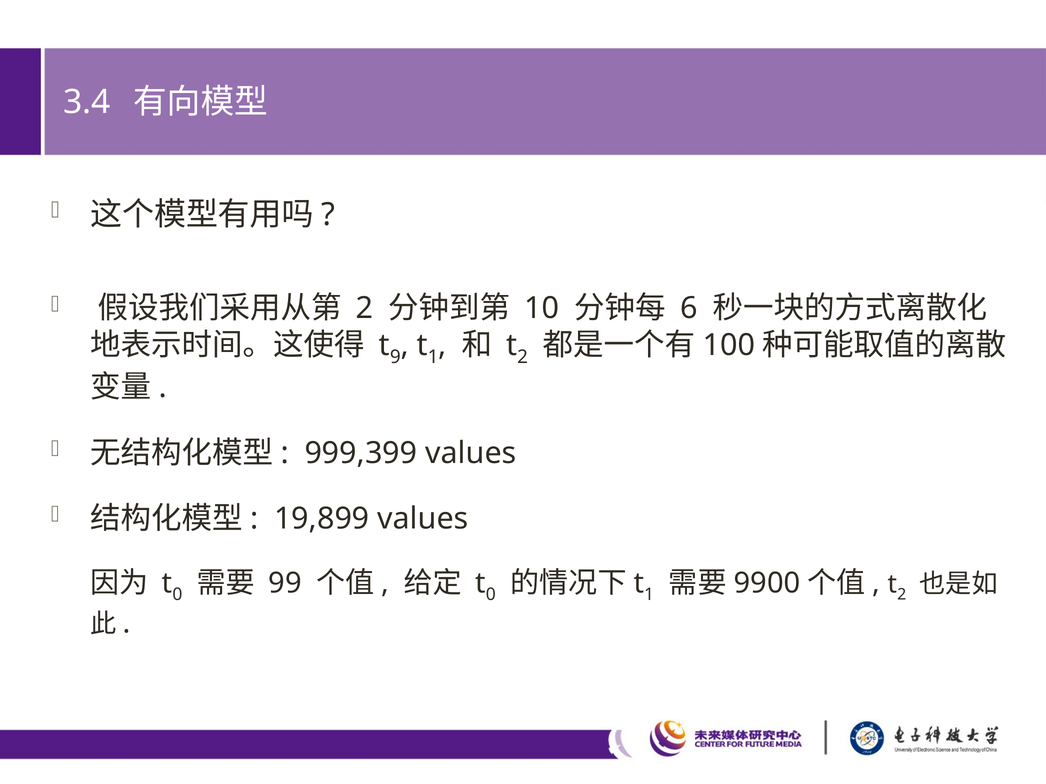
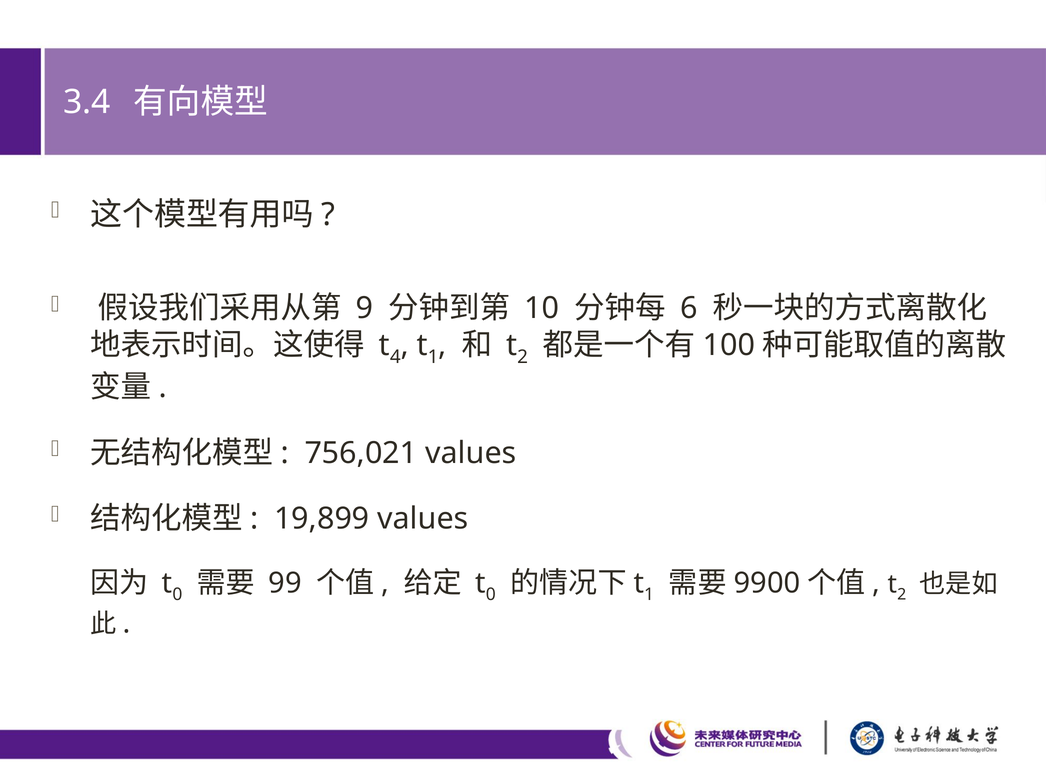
2: 2 -> 9 (364, 309)
9: 9 -> 4 (395, 357)
999,399: 999,399 -> 756,021 (361, 453)
